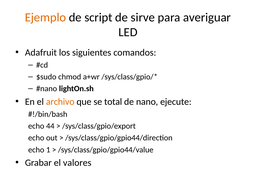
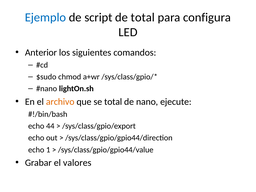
Ejemplo colour: orange -> blue (45, 17)
de sirve: sirve -> total (143, 17)
averiguar: averiguar -> configura (207, 17)
Adafruit: Adafruit -> Anterior (41, 53)
